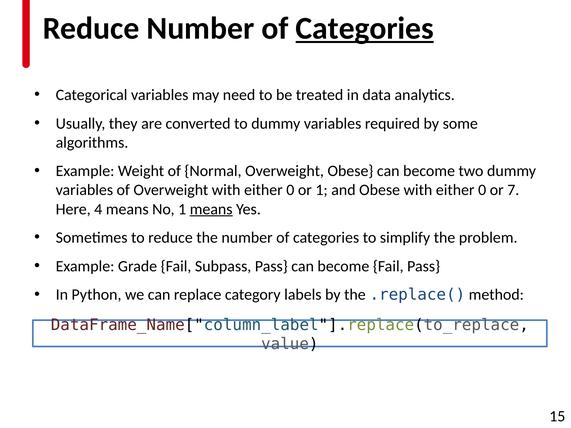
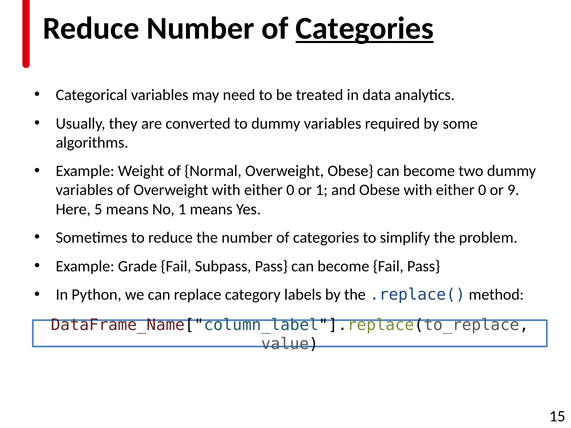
7: 7 -> 9 (513, 190)
4: 4 -> 5 (98, 209)
means underline: present -> none (211, 209)
